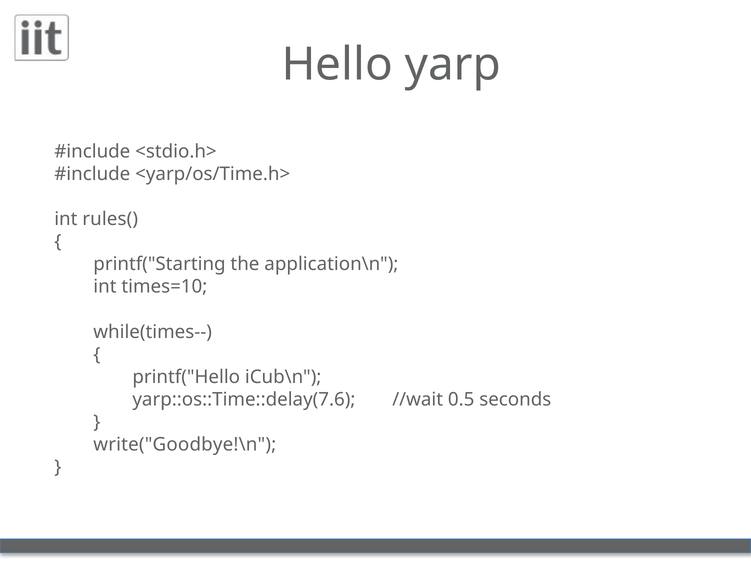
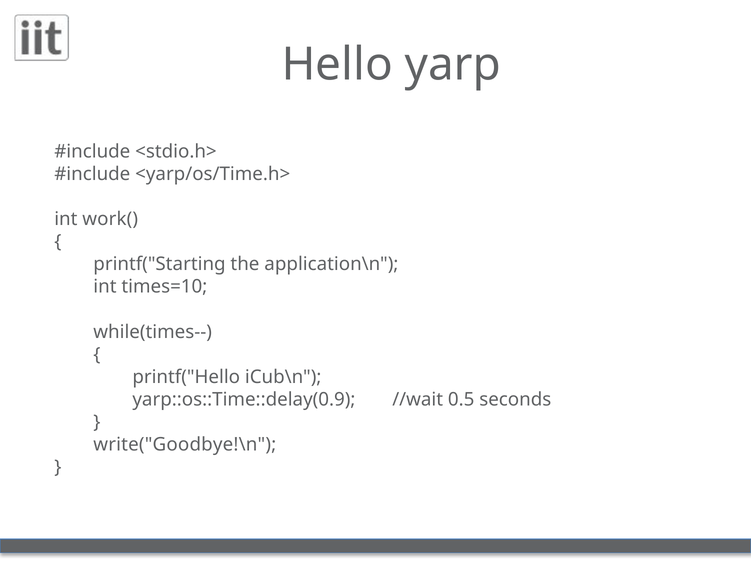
rules(: rules( -> work( (110, 219)
yarp::os::Time::delay(7.6: yarp::os::Time::delay(7.6 -> yarp::os::Time::delay(0.9 (244, 399)
